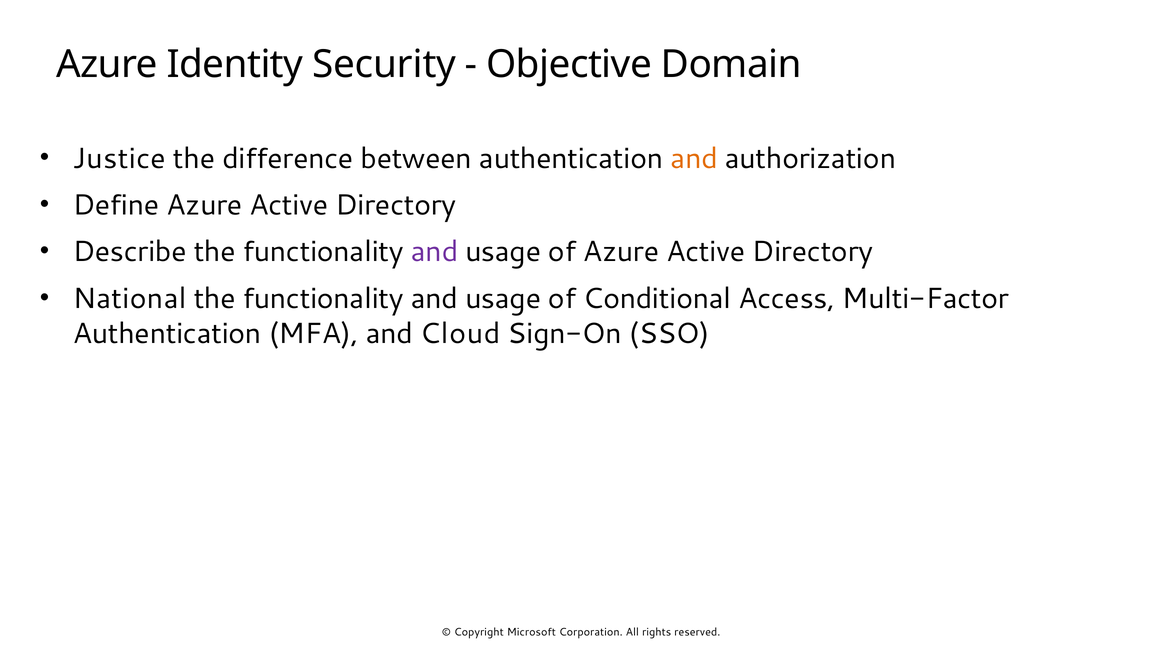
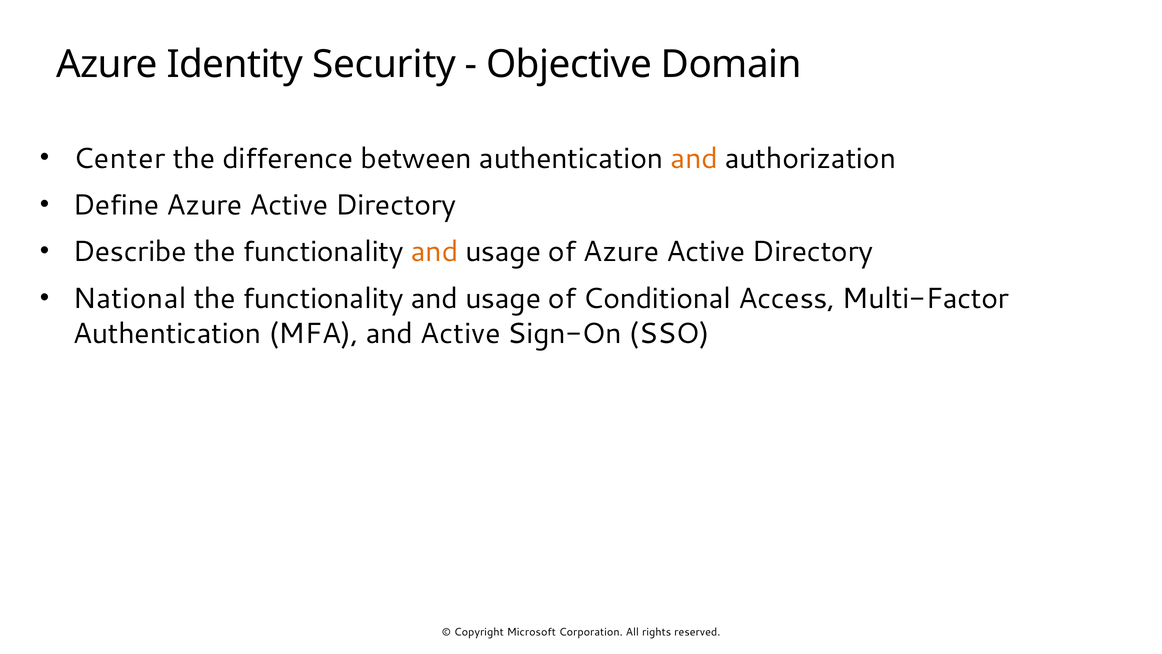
Justice: Justice -> Center (119, 158)
and colour: purple -> orange (435, 252)
and Cloud: Cloud -> Active (460, 333)
